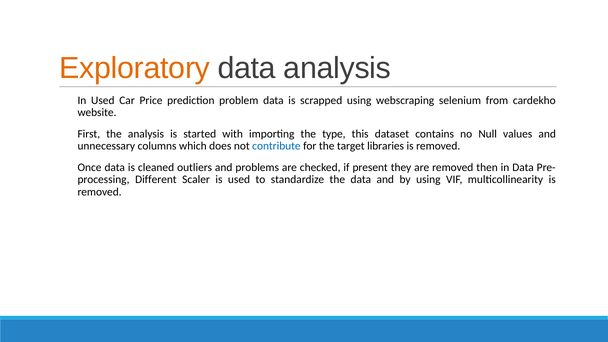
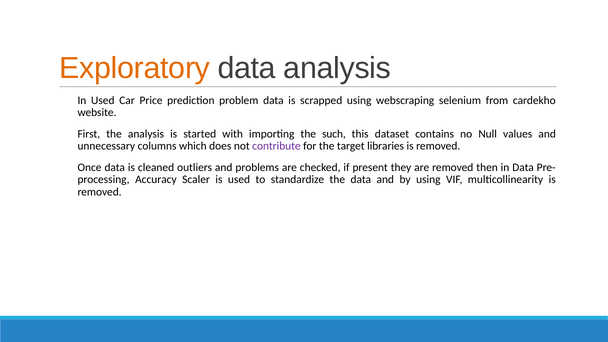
type: type -> such (334, 134)
contribute colour: blue -> purple (276, 146)
Different: Different -> Accuracy (156, 180)
